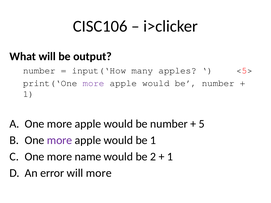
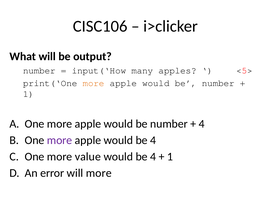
more colour: purple -> orange (94, 83)
5: 5 -> 4 (202, 124)
apple would be 1: 1 -> 4 (153, 140)
name: name -> value (88, 157)
2: 2 -> 4 (153, 157)
